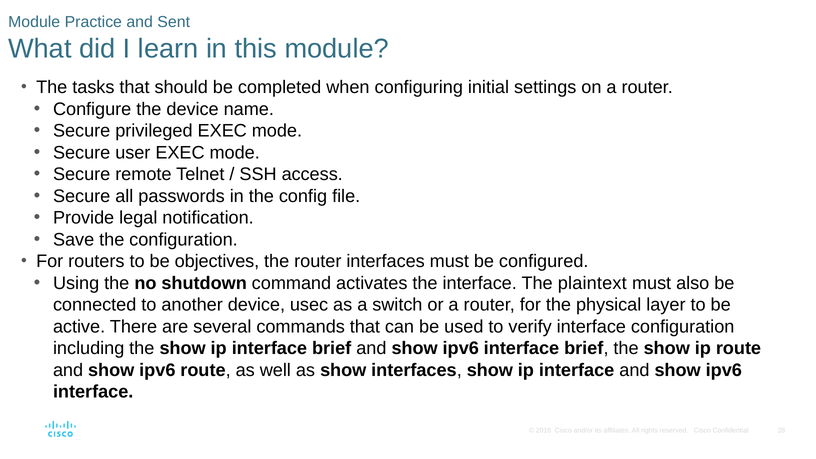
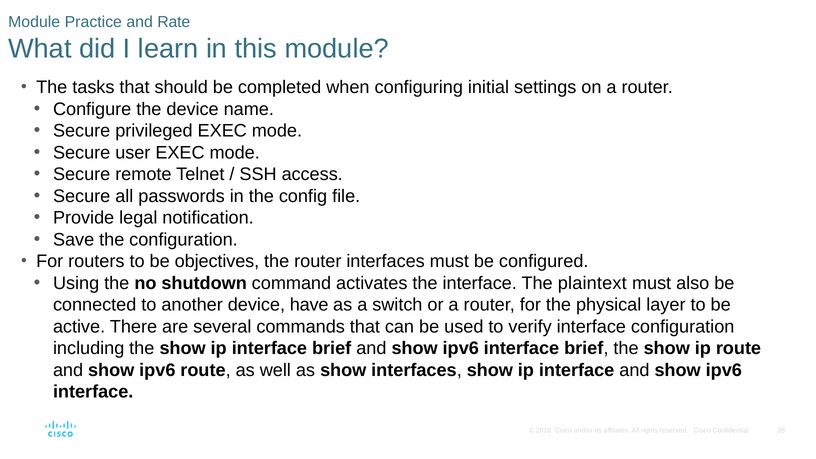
Sent: Sent -> Rate (174, 22)
usec: usec -> have (309, 305)
